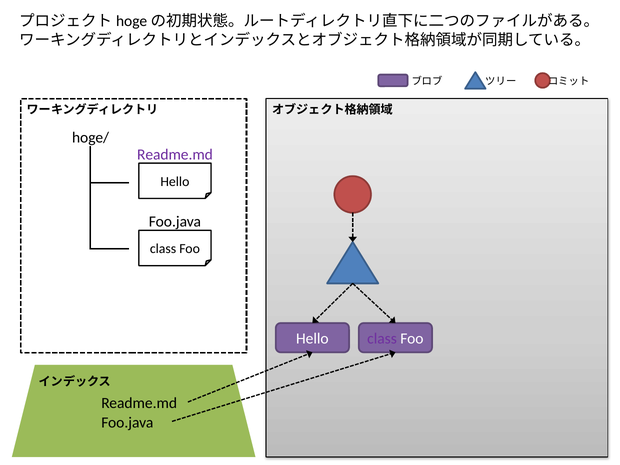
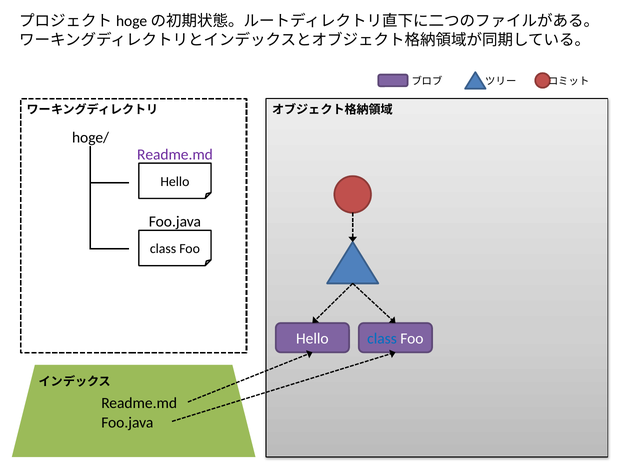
class colour: purple -> blue (382, 339)
